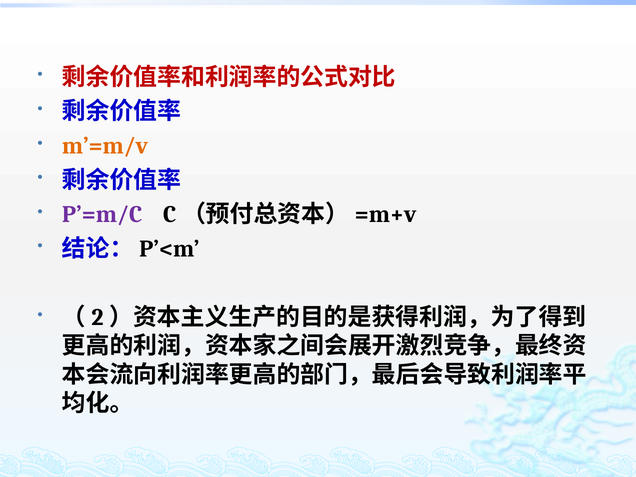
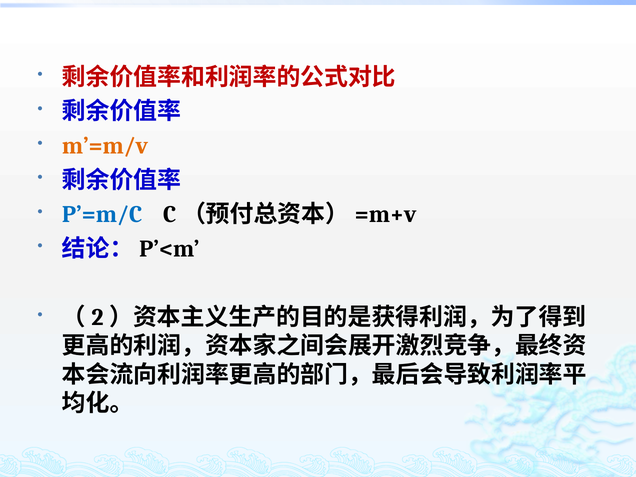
P’=m/C colour: purple -> blue (102, 215)
